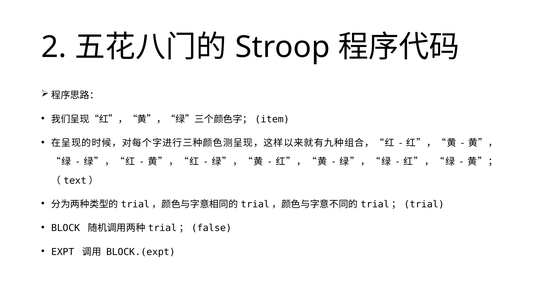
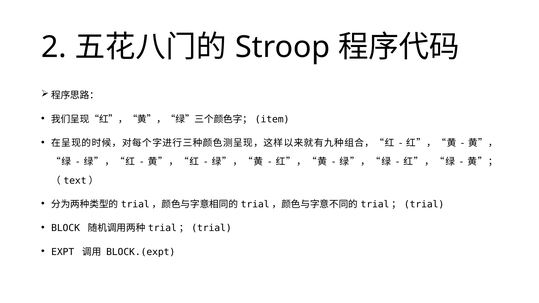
false: false -> trial (212, 228)
